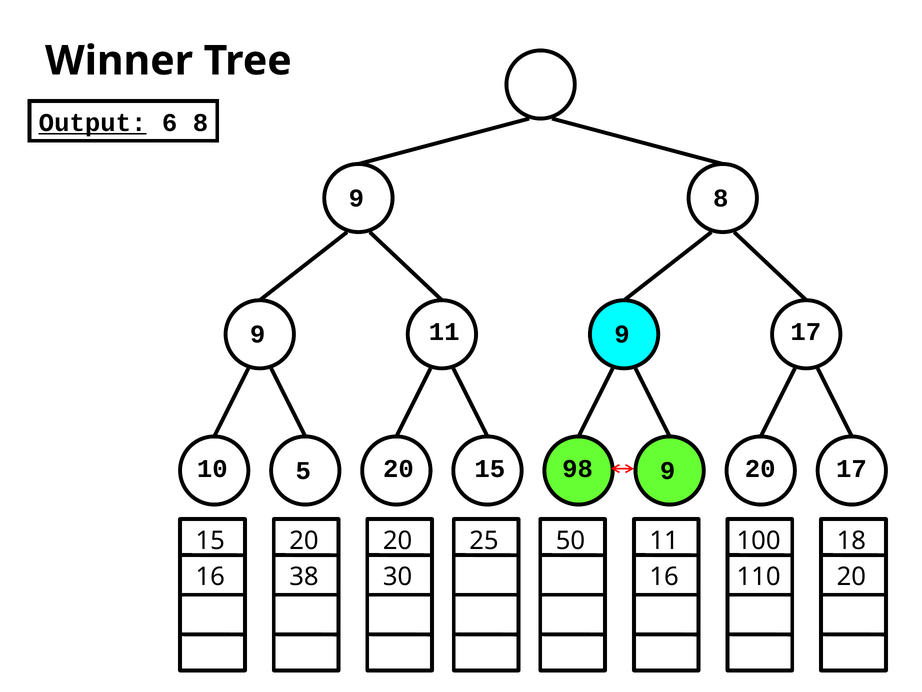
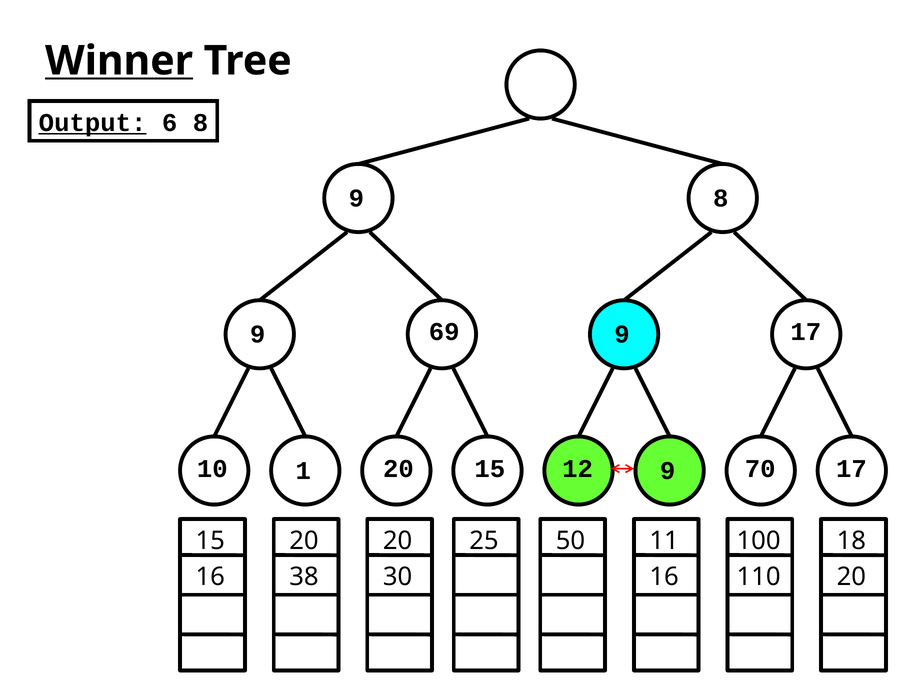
Winner underline: none -> present (119, 61)
9 11: 11 -> 69 (444, 331)
5: 5 -> 1 (303, 470)
98: 98 -> 12 (578, 468)
9 20: 20 -> 70 (760, 468)
